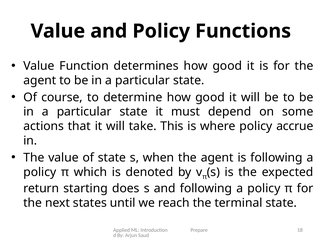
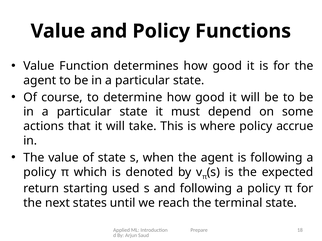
does: does -> used (126, 189)
